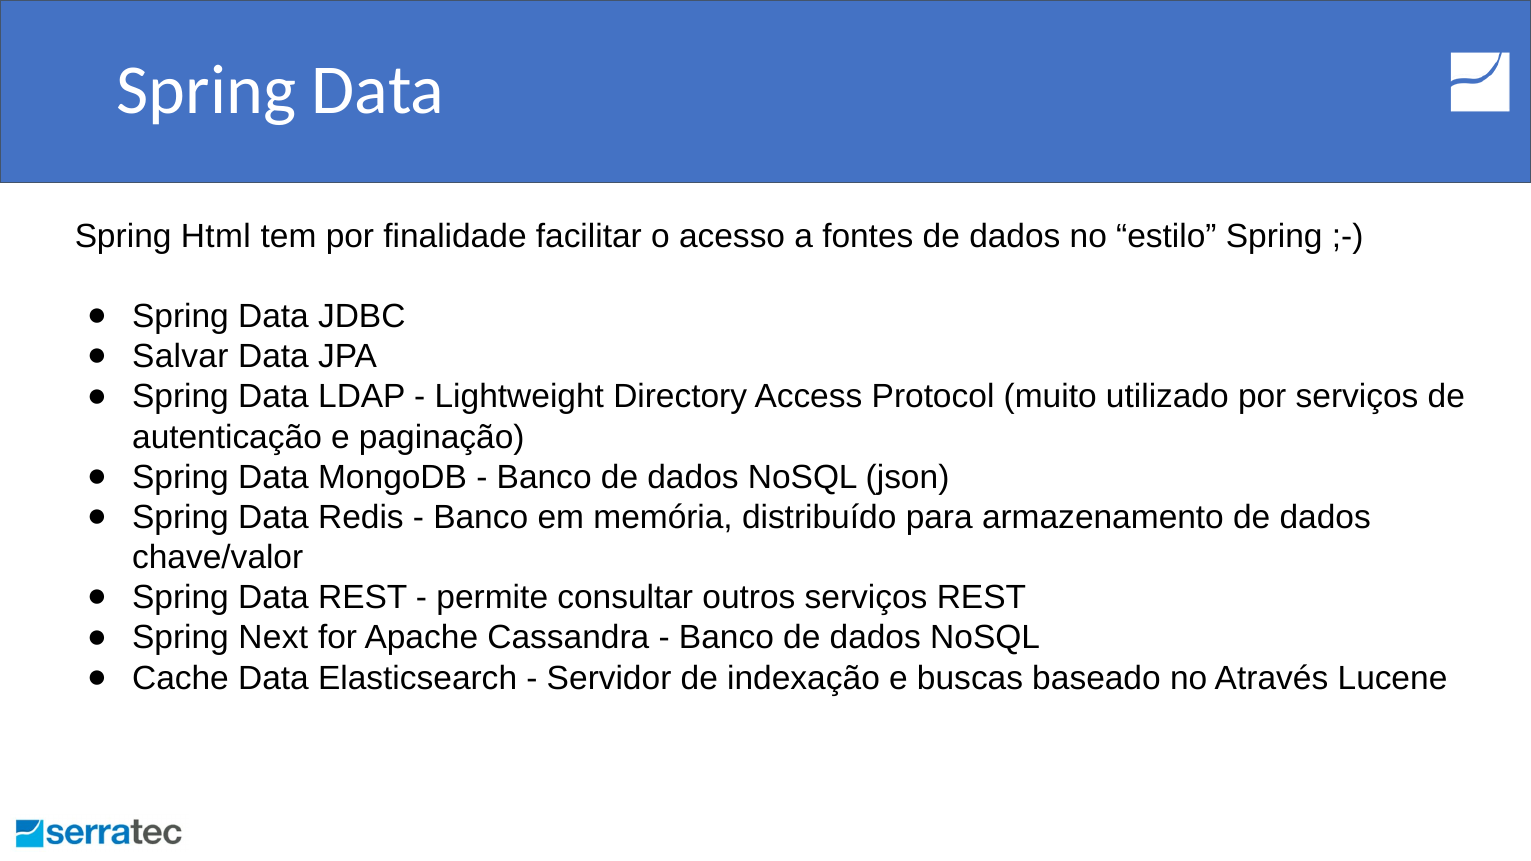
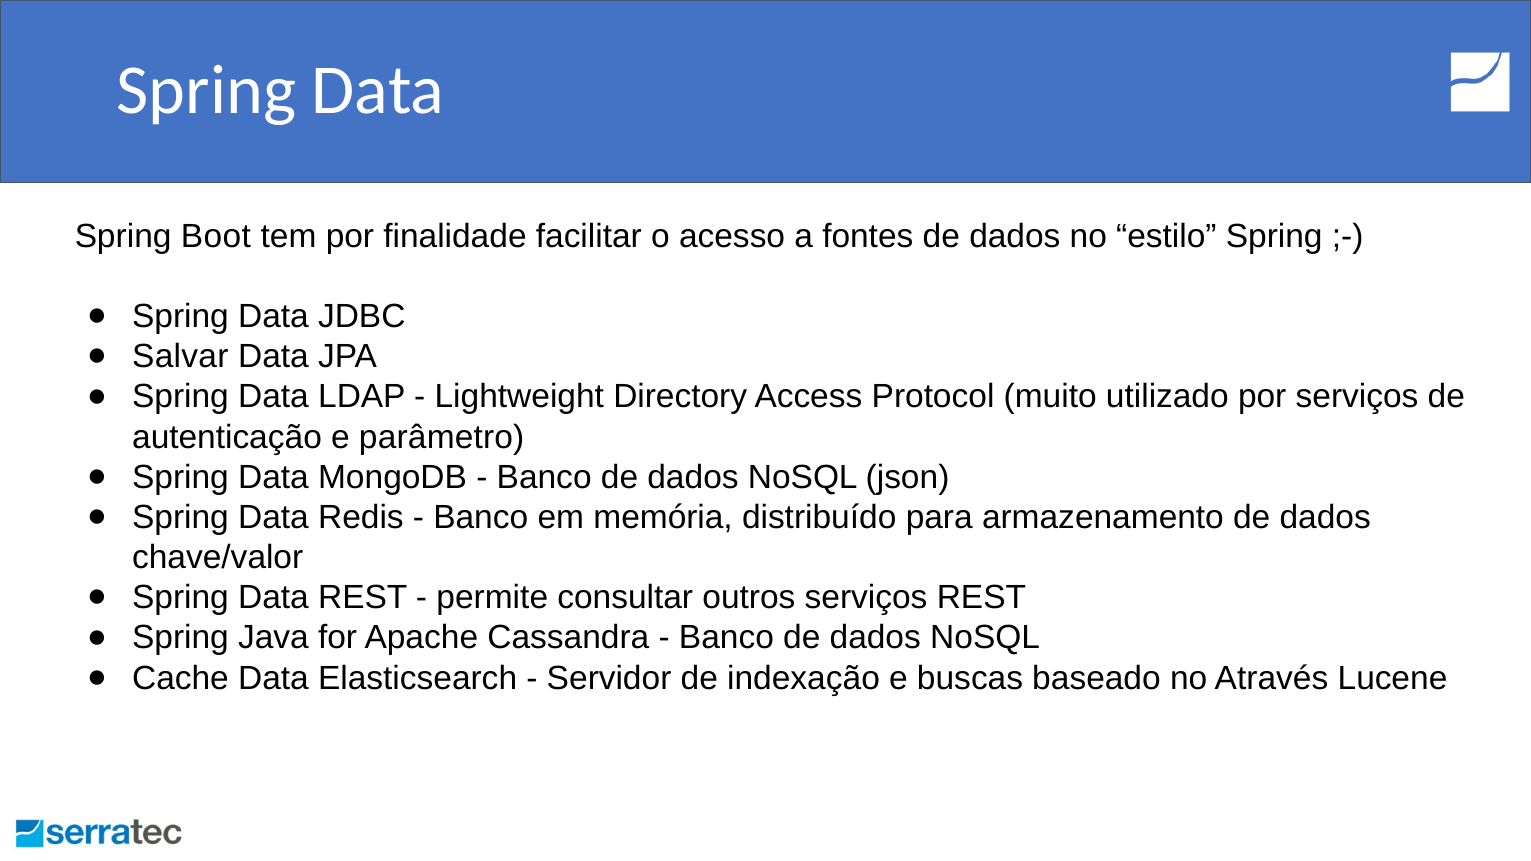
Html: Html -> Boot (216, 236)
paginação: paginação -> parâmetro (442, 437)
Next: Next -> Java (273, 638)
